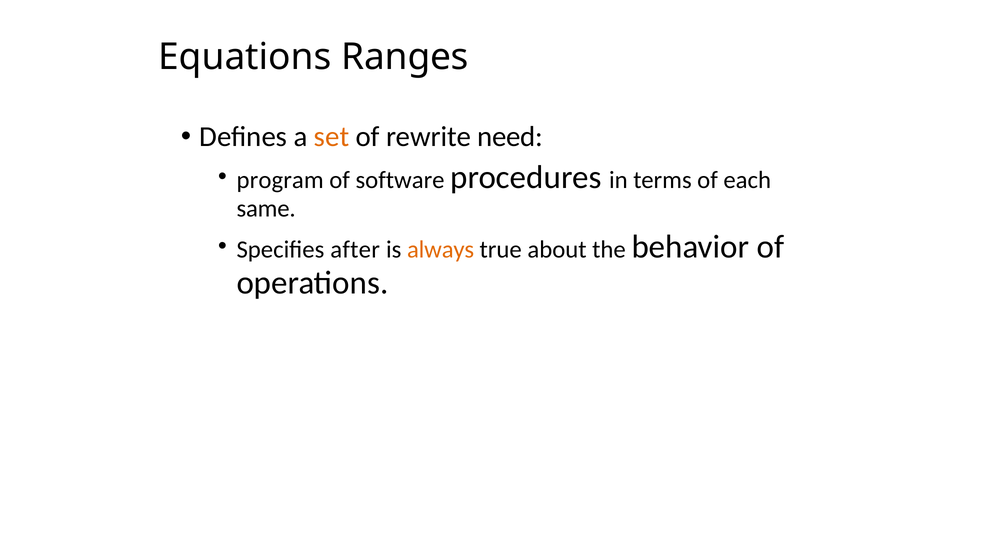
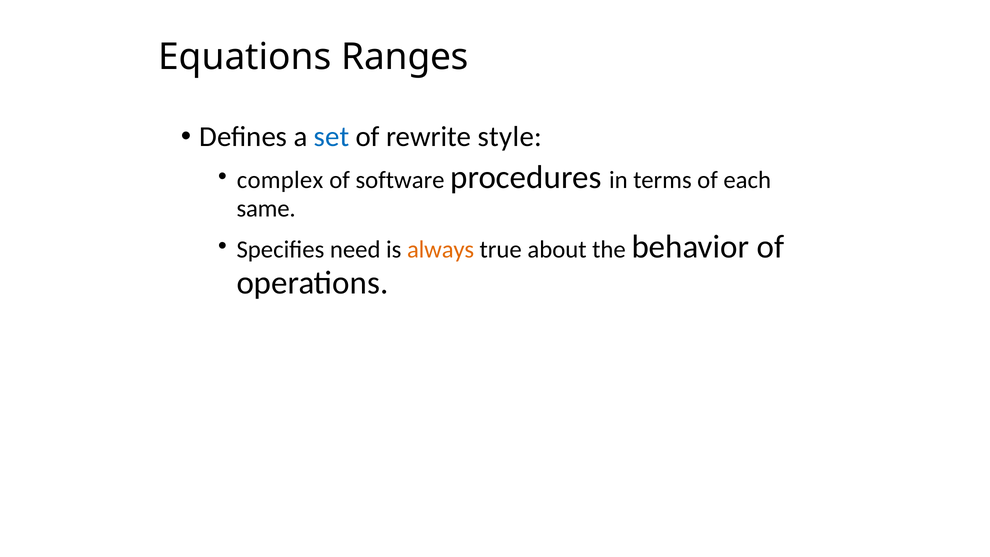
set colour: orange -> blue (332, 137)
need: need -> style (510, 137)
program: program -> complex (280, 180)
after: after -> need (355, 250)
